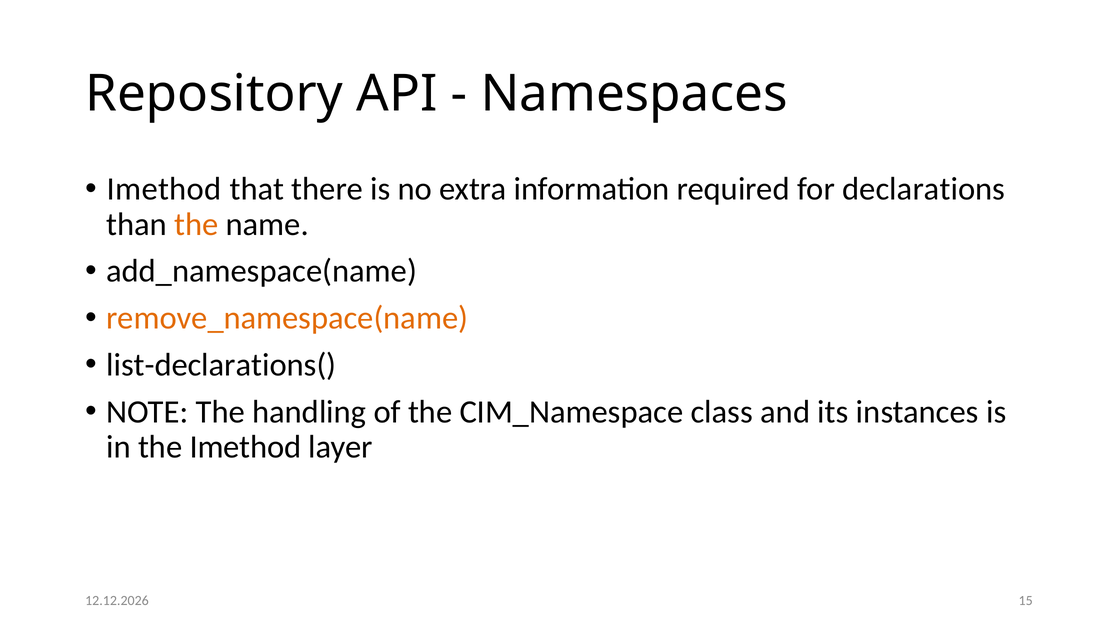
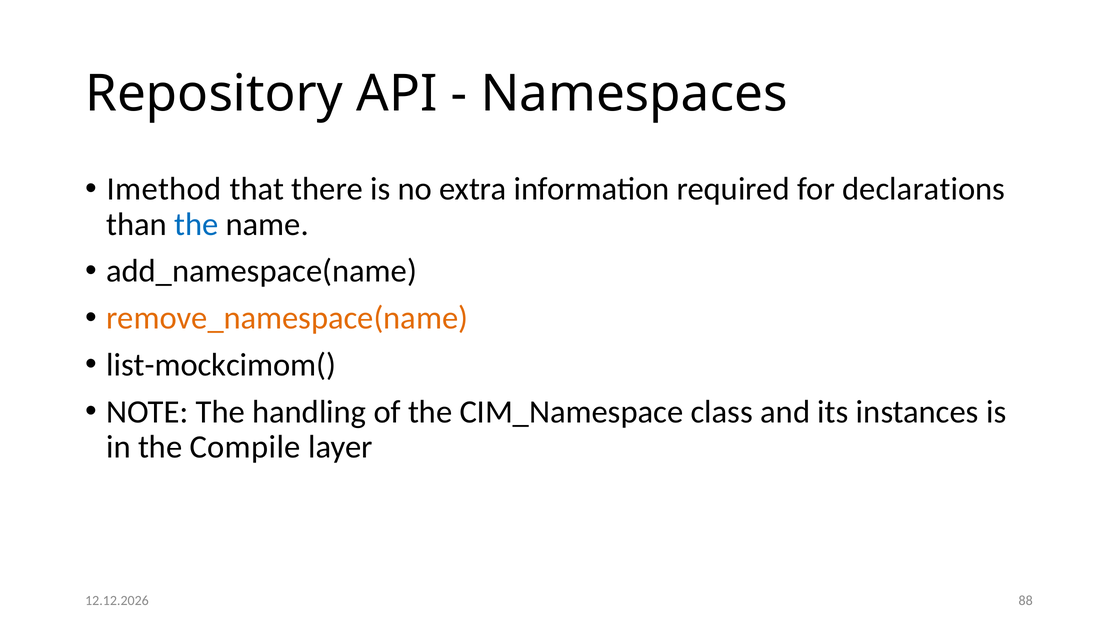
the colour: orange -> blue (196, 224)
list-declarations(: list-declarations( -> list-mockcimom( (221, 365)
the Imethod: Imethod -> Compile (245, 447)
15: 15 -> 88 (1026, 600)
